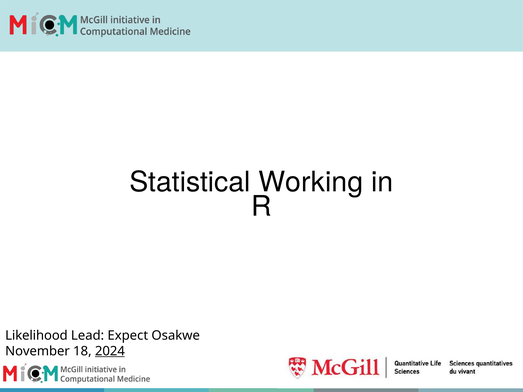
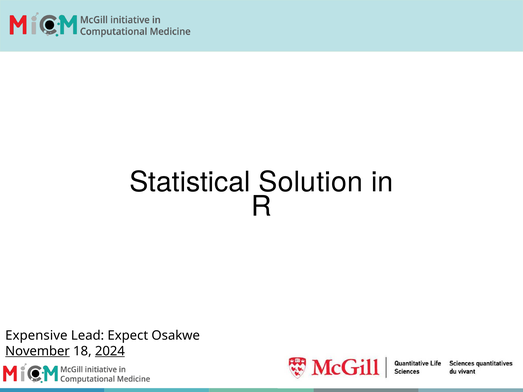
Working: Working -> Solution (311, 182)
Likelihood: Likelihood -> Expensive (36, 336)
November underline: none -> present (38, 351)
